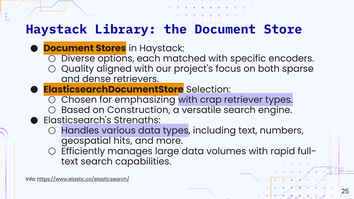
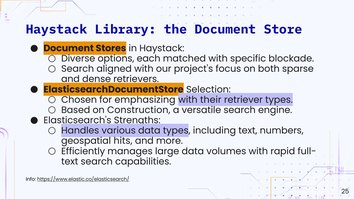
encoders: encoders -> blockade (291, 59)
Quality: Quality -> Search (78, 69)
crap: crap -> their (211, 100)
